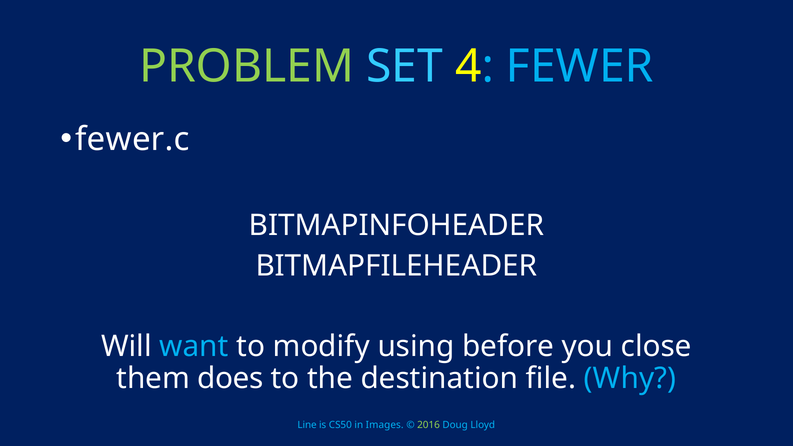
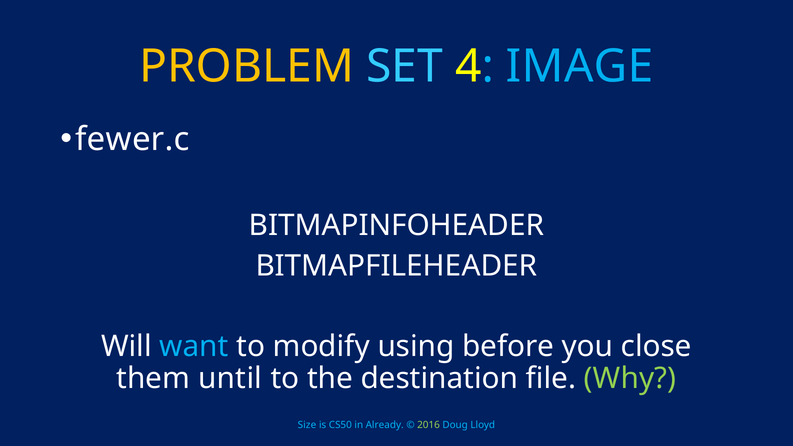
PROBLEM colour: light green -> yellow (247, 67)
FEWER: FEWER -> IMAGE (580, 67)
does: does -> until (230, 379)
Why colour: light blue -> light green (630, 379)
Line: Line -> Size (307, 425)
Images: Images -> Already (385, 425)
